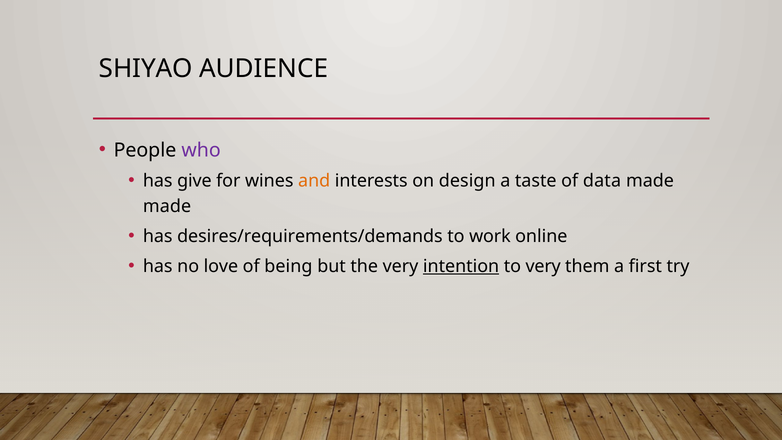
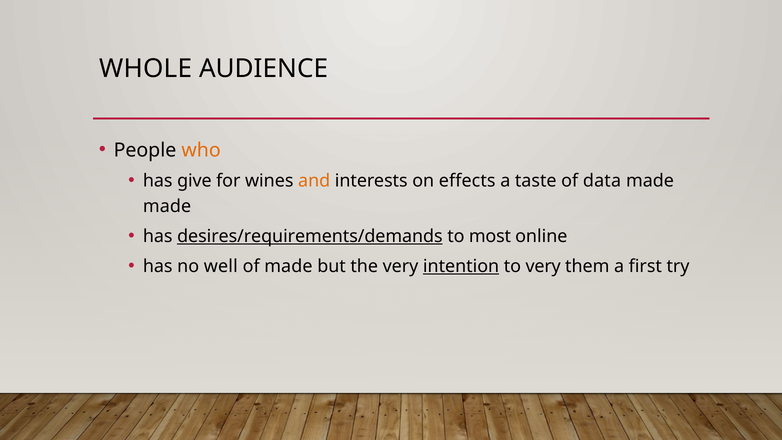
SHIYAO: SHIYAO -> WHOLE (146, 68)
who colour: purple -> orange (201, 150)
design: design -> effects (467, 181)
desires/requirements/demands underline: none -> present (310, 236)
work: work -> most (490, 236)
love: love -> well (221, 266)
of being: being -> made (288, 266)
